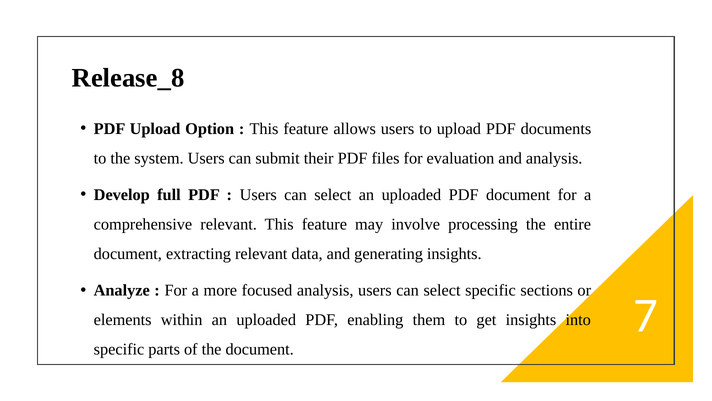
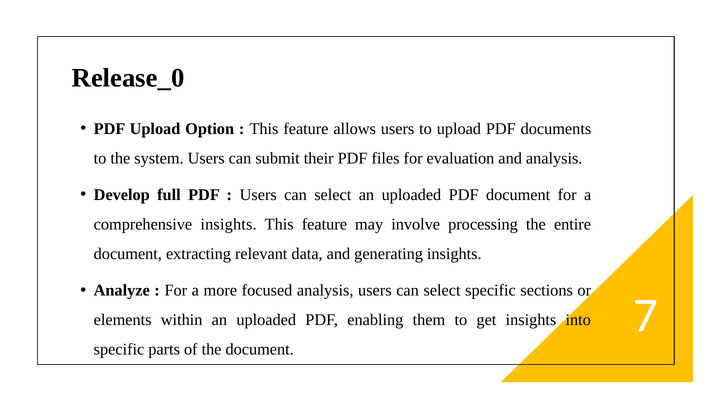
Release_8: Release_8 -> Release_0 (128, 78)
comprehensive relevant: relevant -> insights (229, 224)
